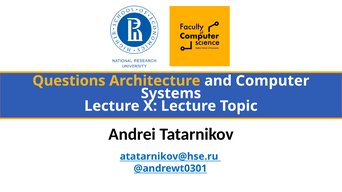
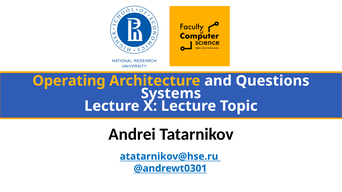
Questions: Questions -> Operating (69, 81)
Computer: Computer -> Questions (273, 81)
